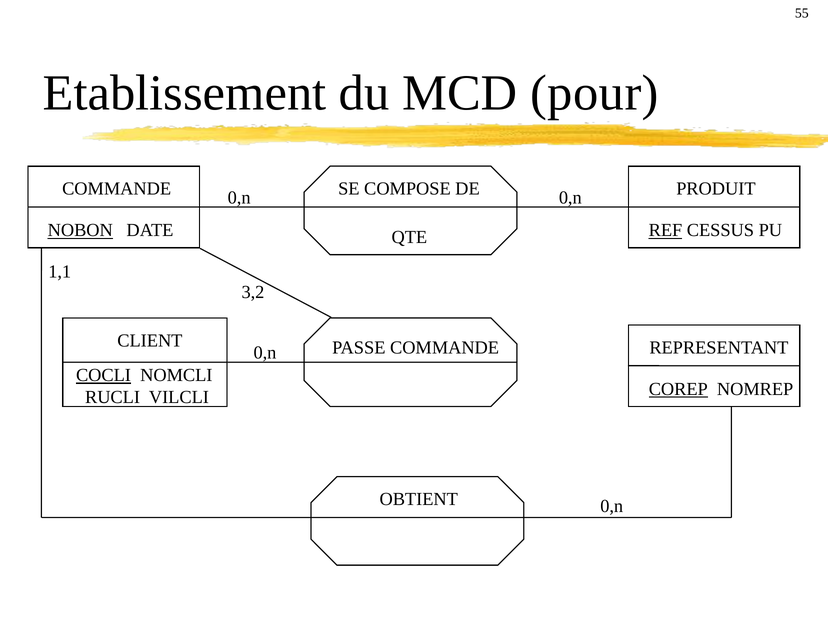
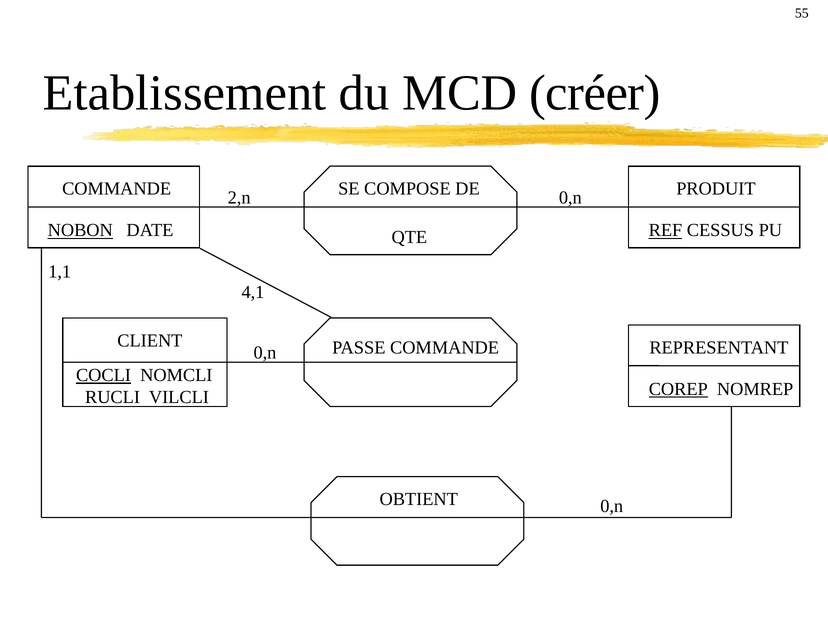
pour: pour -> créer (595, 93)
0,n: 0,n -> 2,n (239, 197)
3,2: 3,2 -> 4,1 (253, 292)
